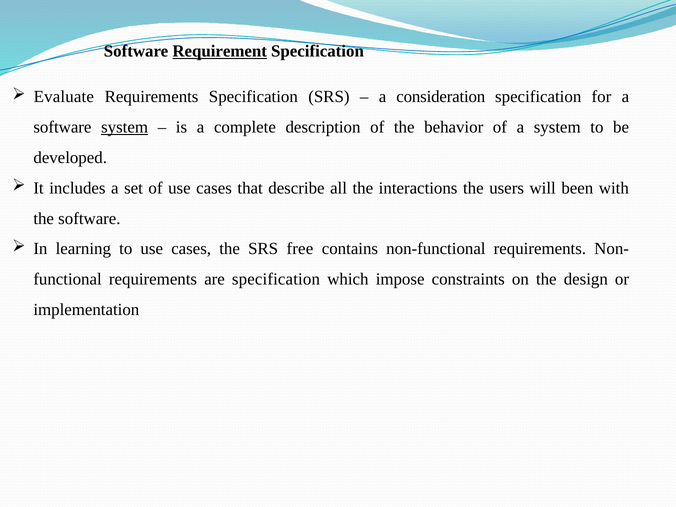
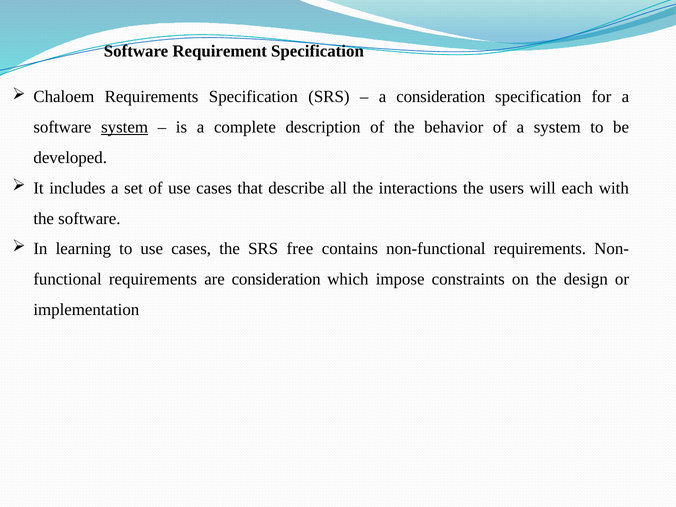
Requirement underline: present -> none (220, 51)
Evaluate: Evaluate -> Chaloem (64, 97)
been: been -> each (577, 188)
are specification: specification -> consideration (276, 279)
